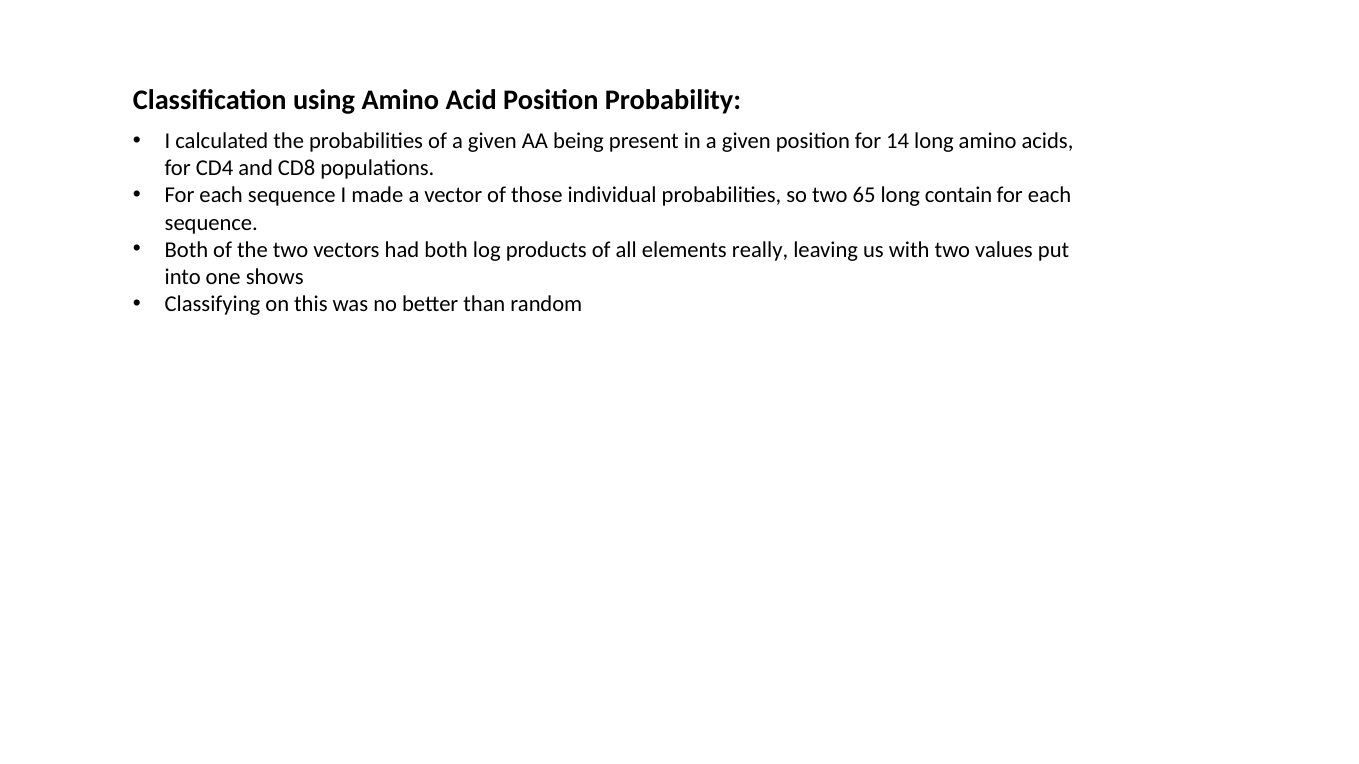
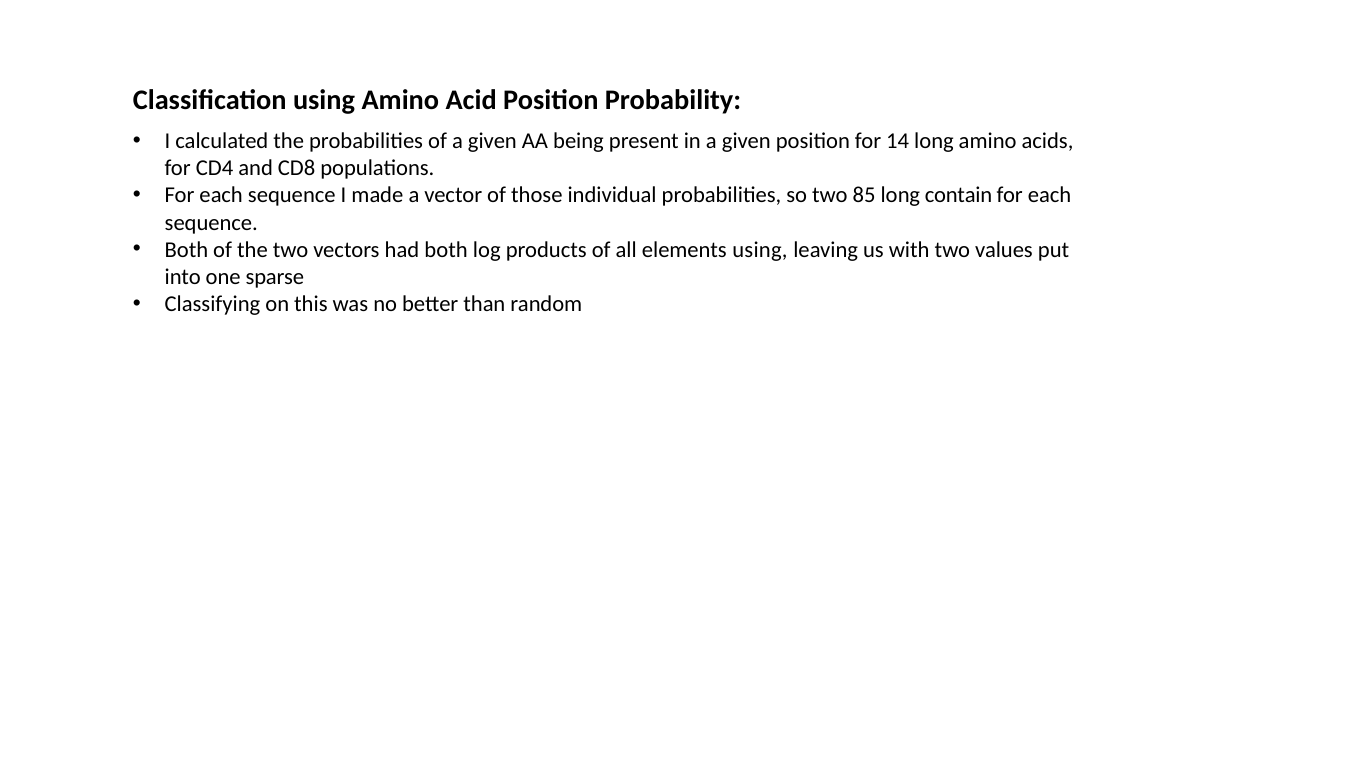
65: 65 -> 85 (864, 195)
elements really: really -> using (760, 250)
shows: shows -> sparse (275, 277)
